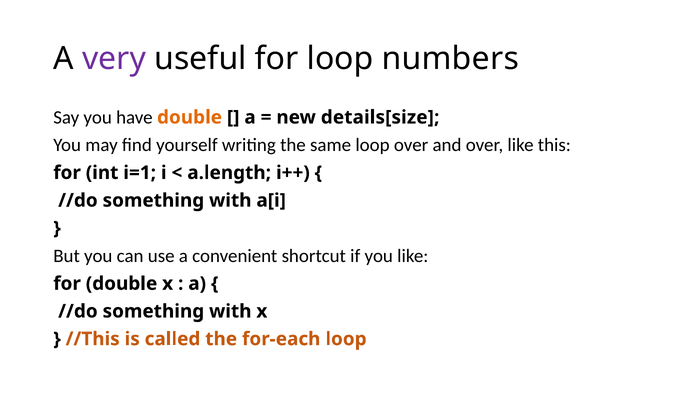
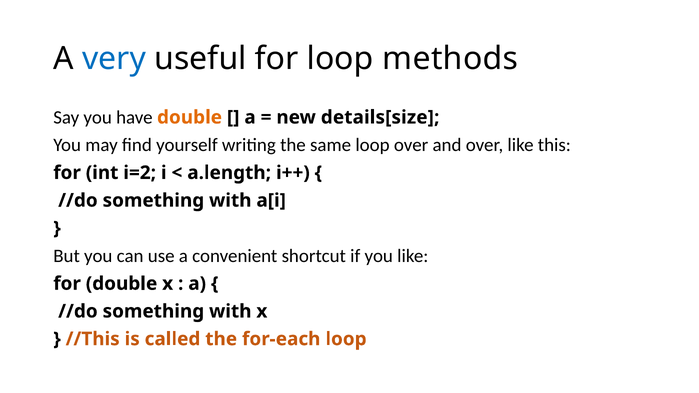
very colour: purple -> blue (114, 59)
numbers: numbers -> methods (450, 59)
i=1: i=1 -> i=2 (140, 173)
